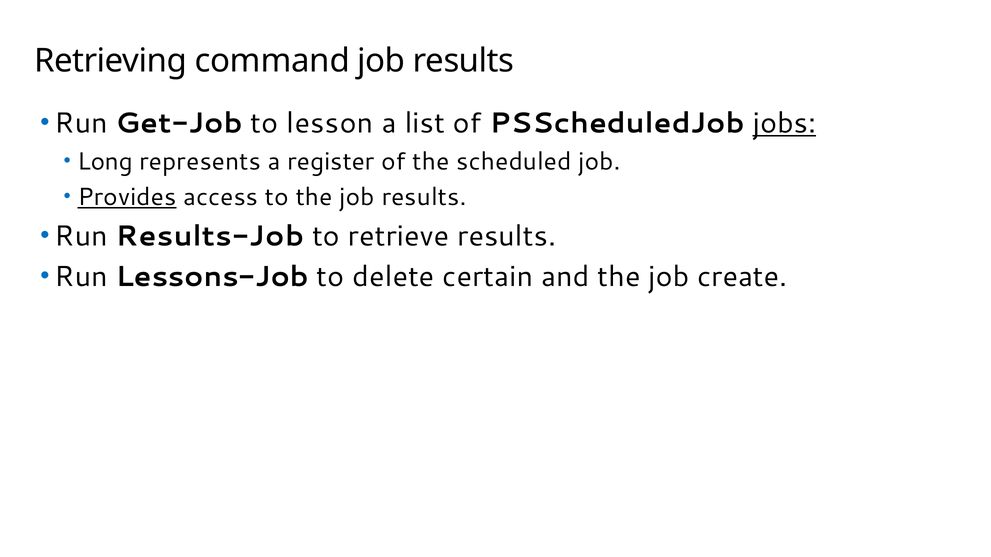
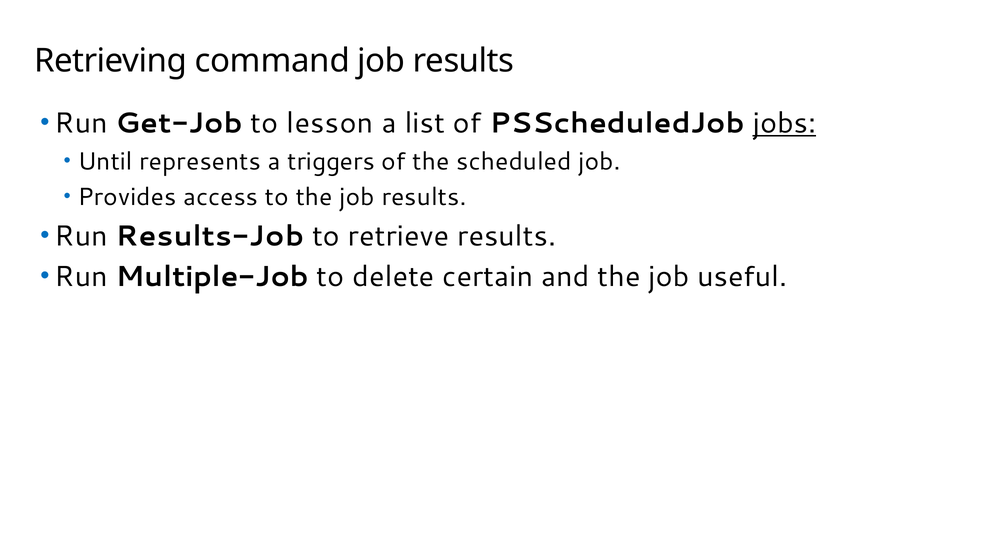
Long: Long -> Until (105, 162)
register: register -> triggers (331, 162)
Provides underline: present -> none (127, 197)
Lessons-Job: Lessons-Job -> Multiple-Job (212, 277)
create: create -> useful (742, 277)
